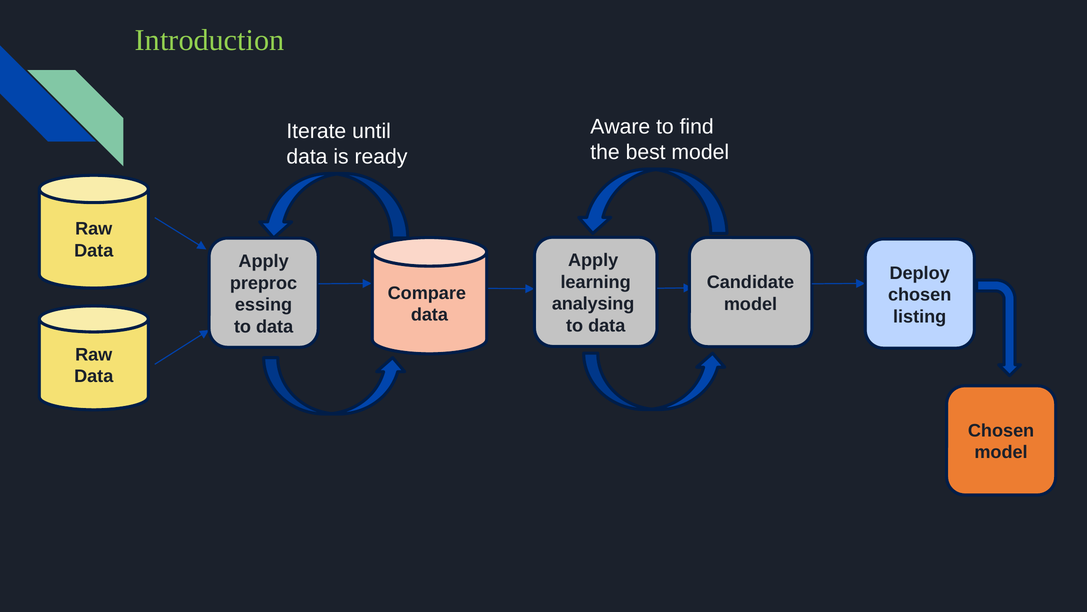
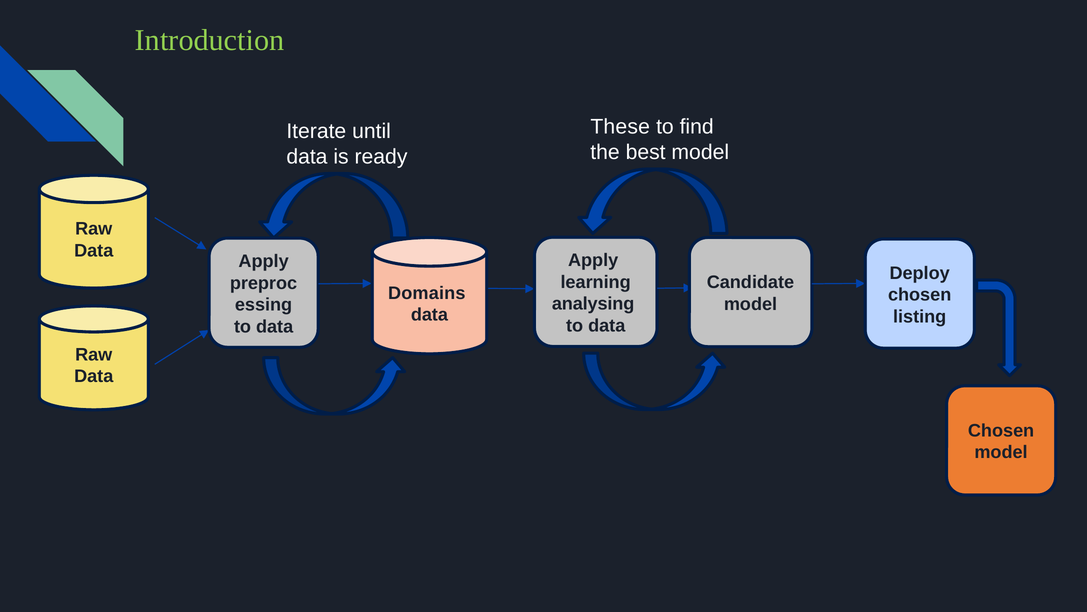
Aware: Aware -> These (620, 127)
Compare: Compare -> Domains (427, 293)
